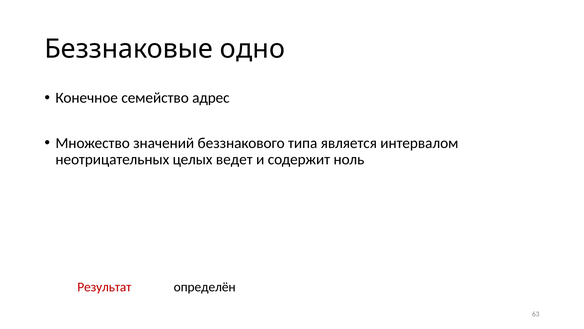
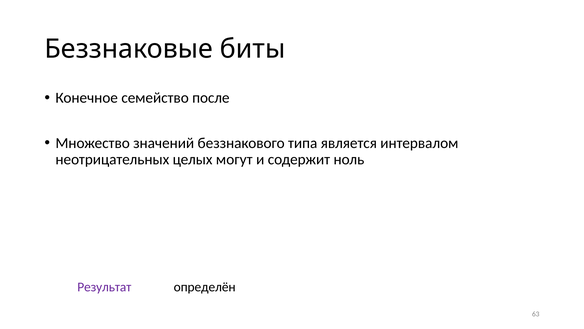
одно: одно -> биты (253, 49)
адрес: адрес -> после (211, 98)
ведет: ведет -> могут (234, 159)
Результат colour: red -> purple (104, 287)
